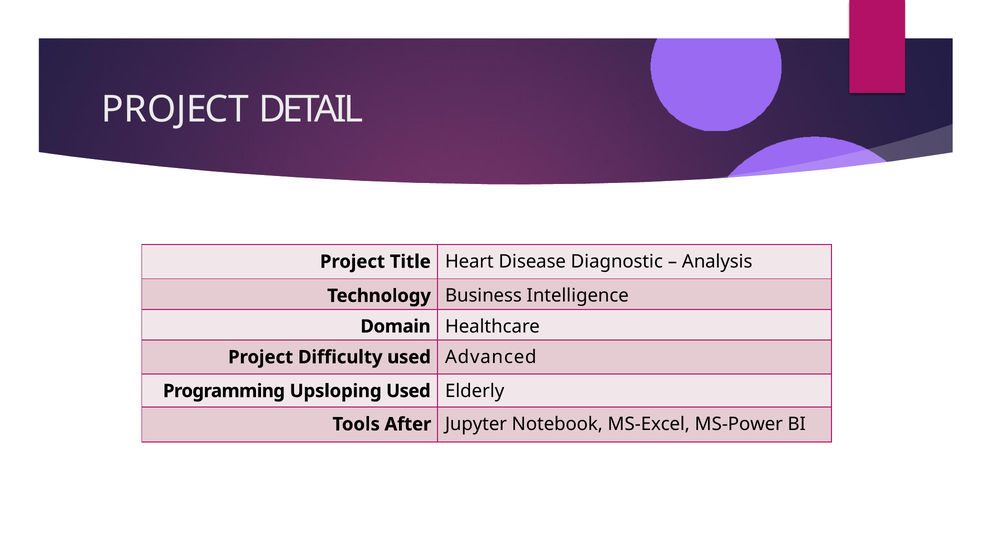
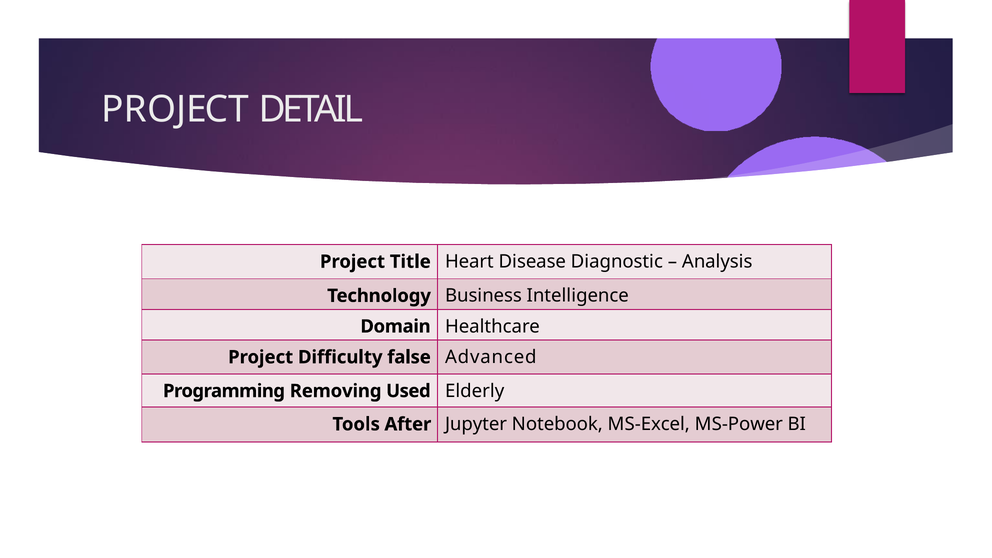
Difficulty used: used -> false (409, 357)
Upsloping: Upsloping -> Removing (336, 391)
